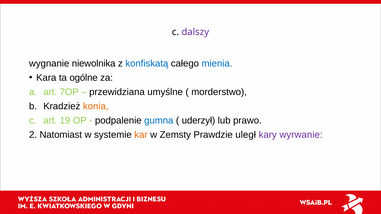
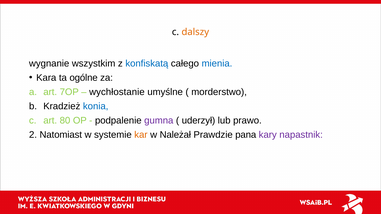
dalszy colour: purple -> orange (195, 32)
niewolnika: niewolnika -> wszystkim (94, 64)
przewidziana: przewidziana -> wychłostanie (117, 92)
konia colour: orange -> blue (96, 106)
19: 19 -> 80 (65, 121)
gumna colour: blue -> purple (159, 121)
Zemsty: Zemsty -> Należał (175, 135)
uległ: uległ -> pana (246, 135)
wyrwanie: wyrwanie -> napastnik (301, 135)
